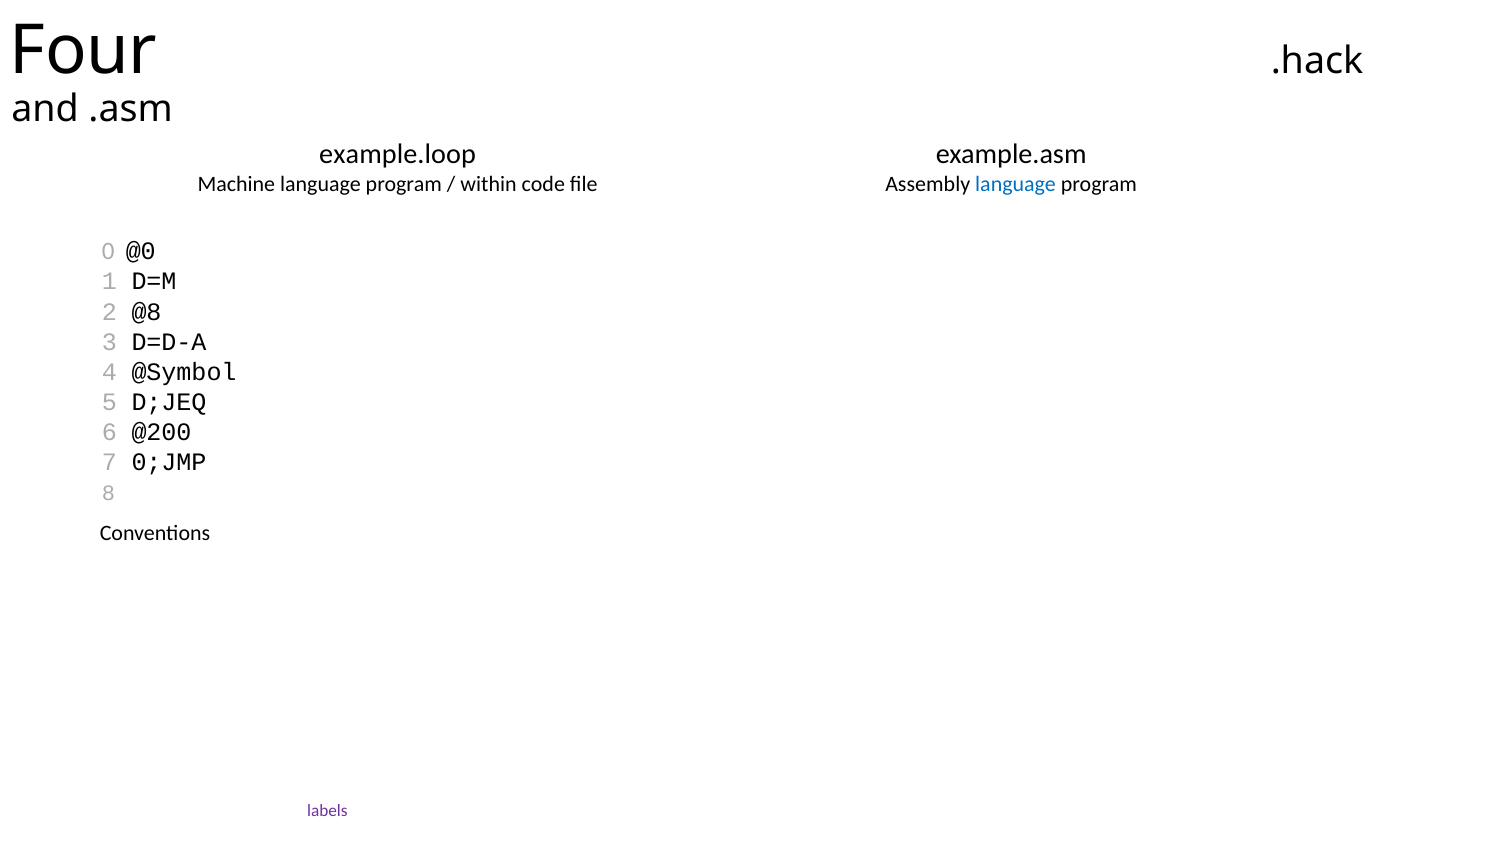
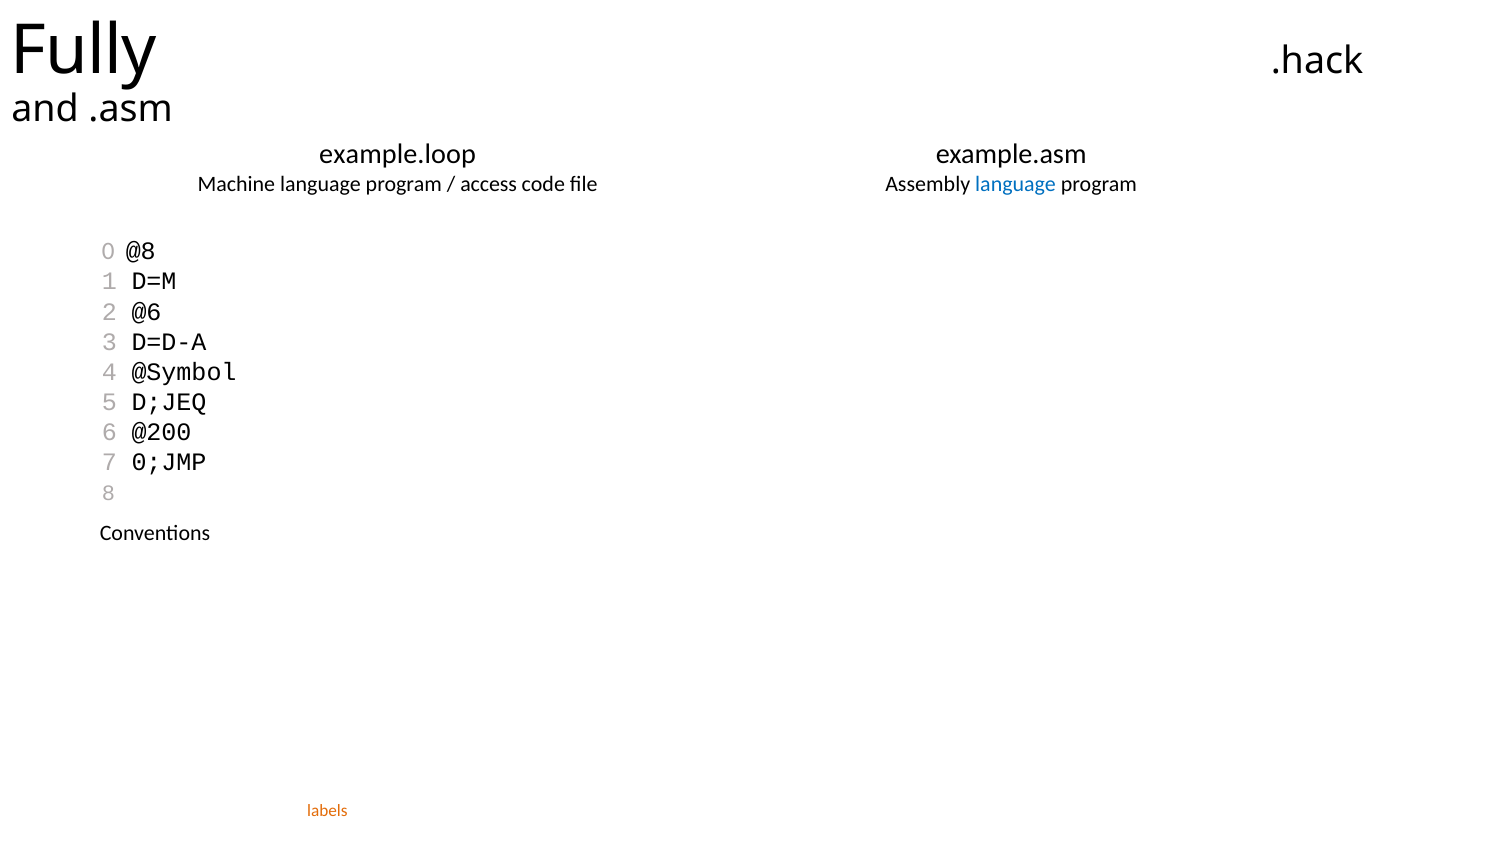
Four: Four -> Fully (83, 51)
within: within -> access (489, 184)
@0: @0 -> @8 (141, 251)
@8: @8 -> @6 (147, 312)
labels colour: purple -> orange (327, 810)
